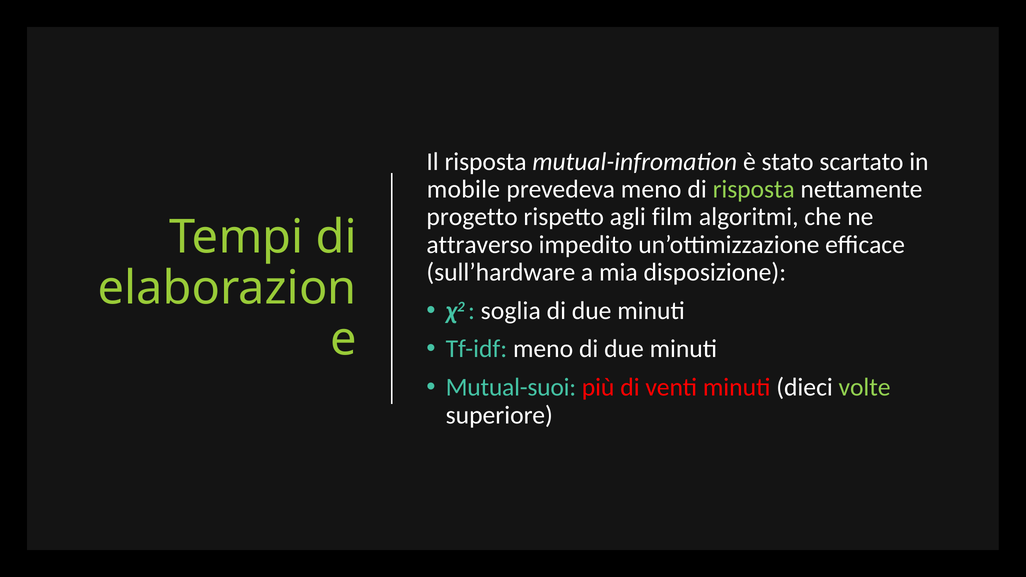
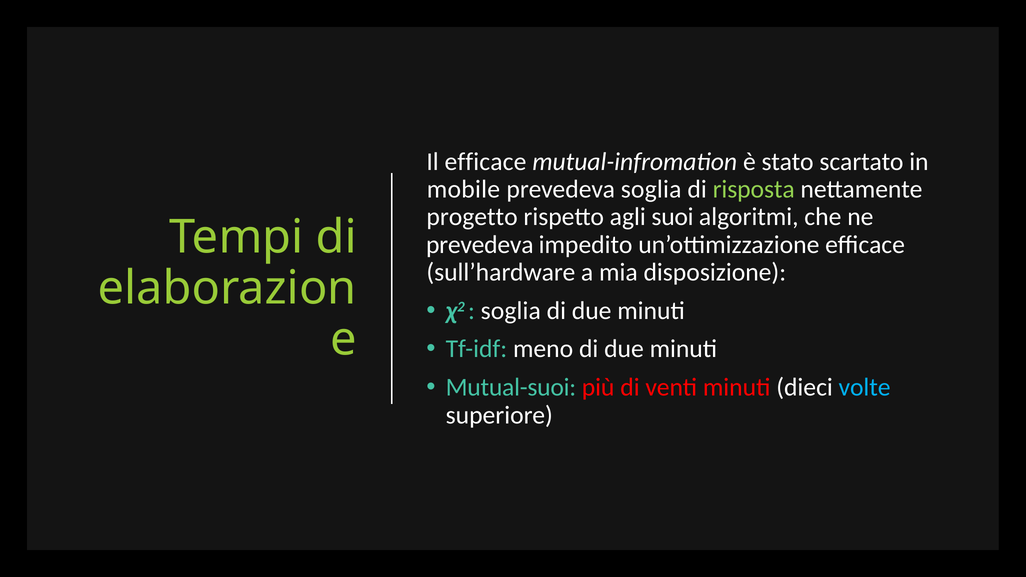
Il risposta: risposta -> efficace (485, 162)
prevedeva meno: meno -> soglia (651, 189)
film: film -> suoi (673, 217)
attraverso: attraverso -> prevedeva (480, 245)
volte colour: light green -> light blue (865, 387)
